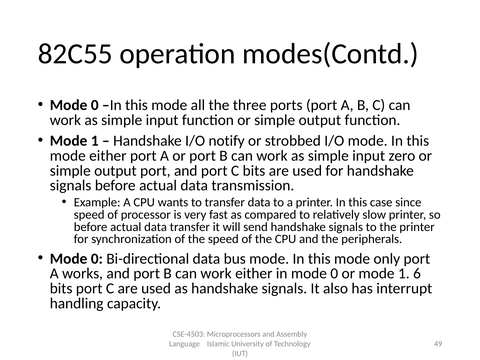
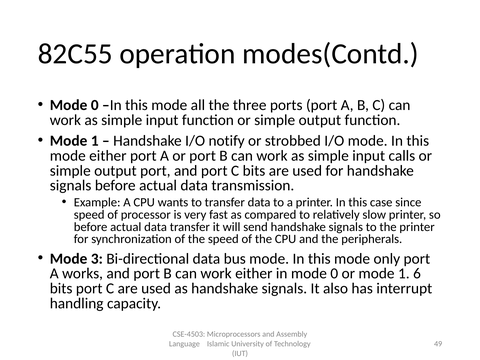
zero: zero -> calls (402, 156)
0: 0 -> 3 (97, 259)
